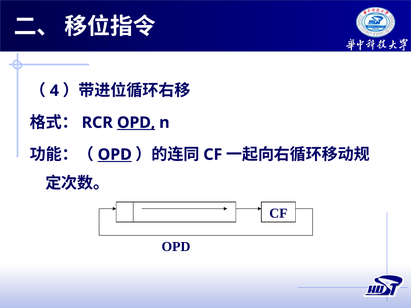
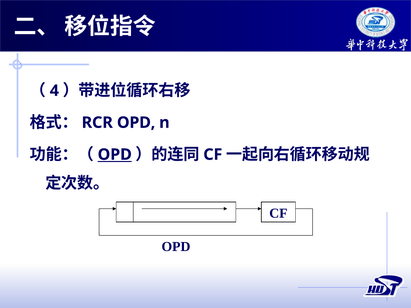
OPD underline: present -> none (136, 123)
